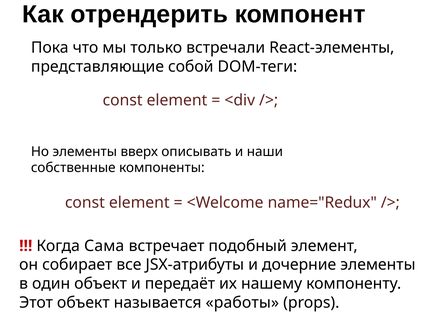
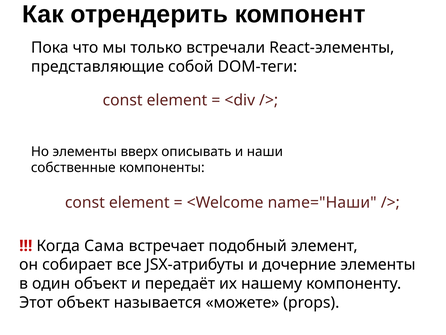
name="Redux: name="Redux -> name="Наши (322, 202)
работы: работы -> можете (242, 302)
